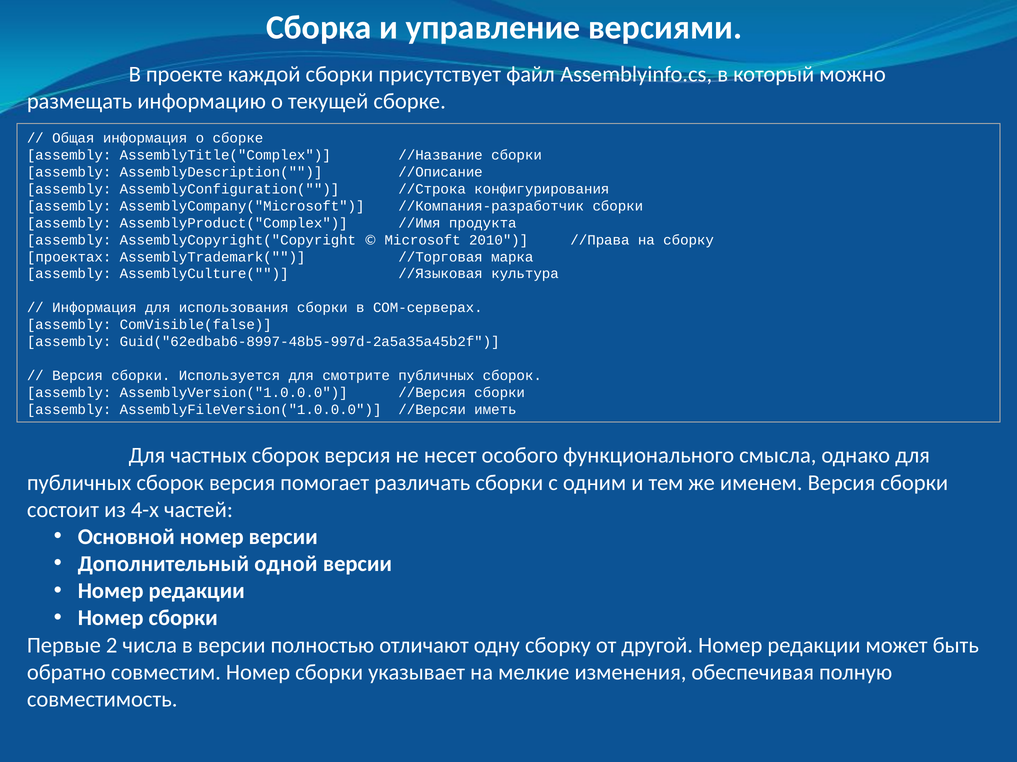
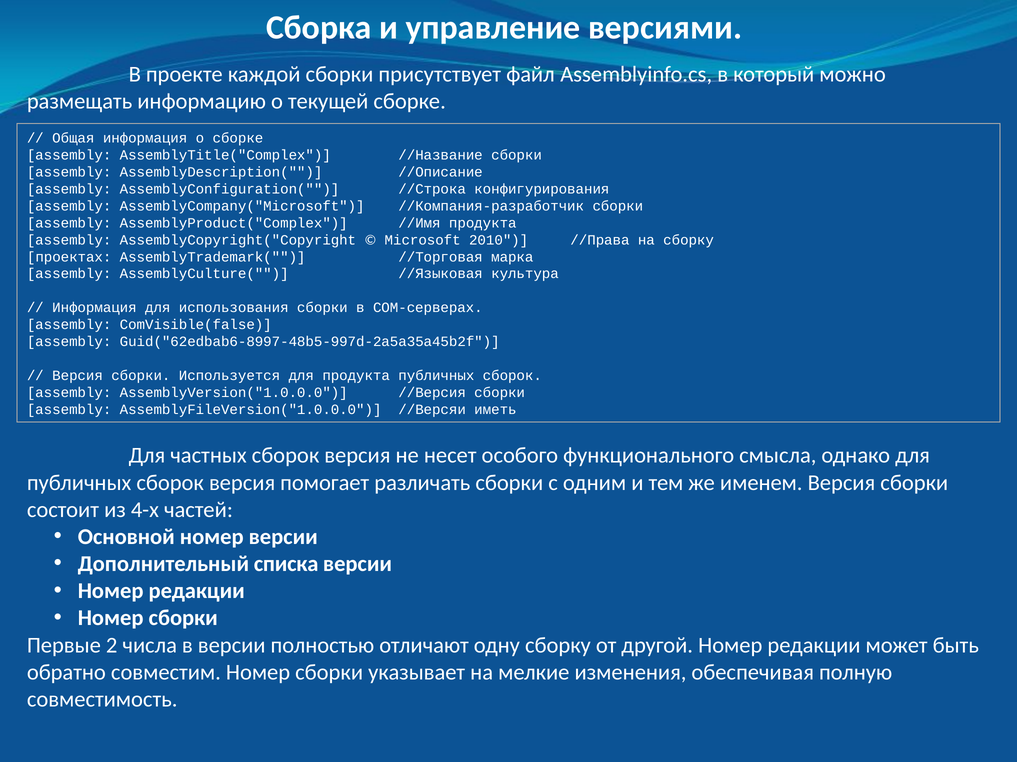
для смотрите: смотрите -> продукта (356, 376)
одной: одной -> списка (286, 564)
